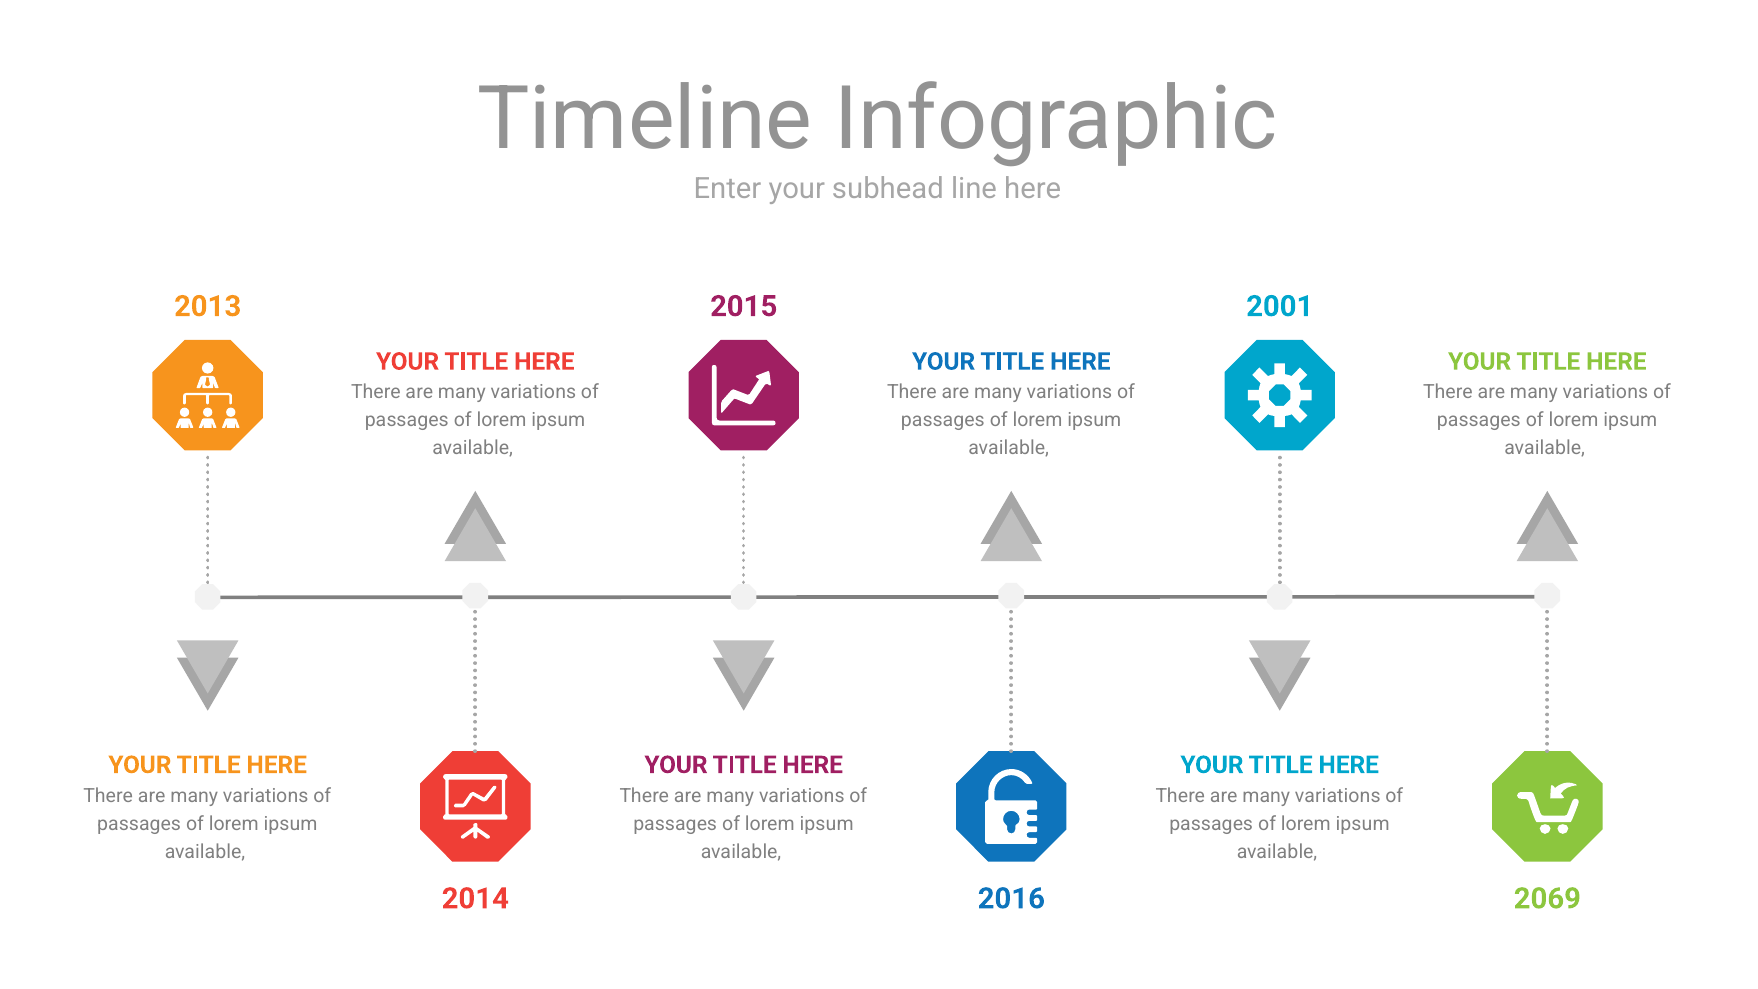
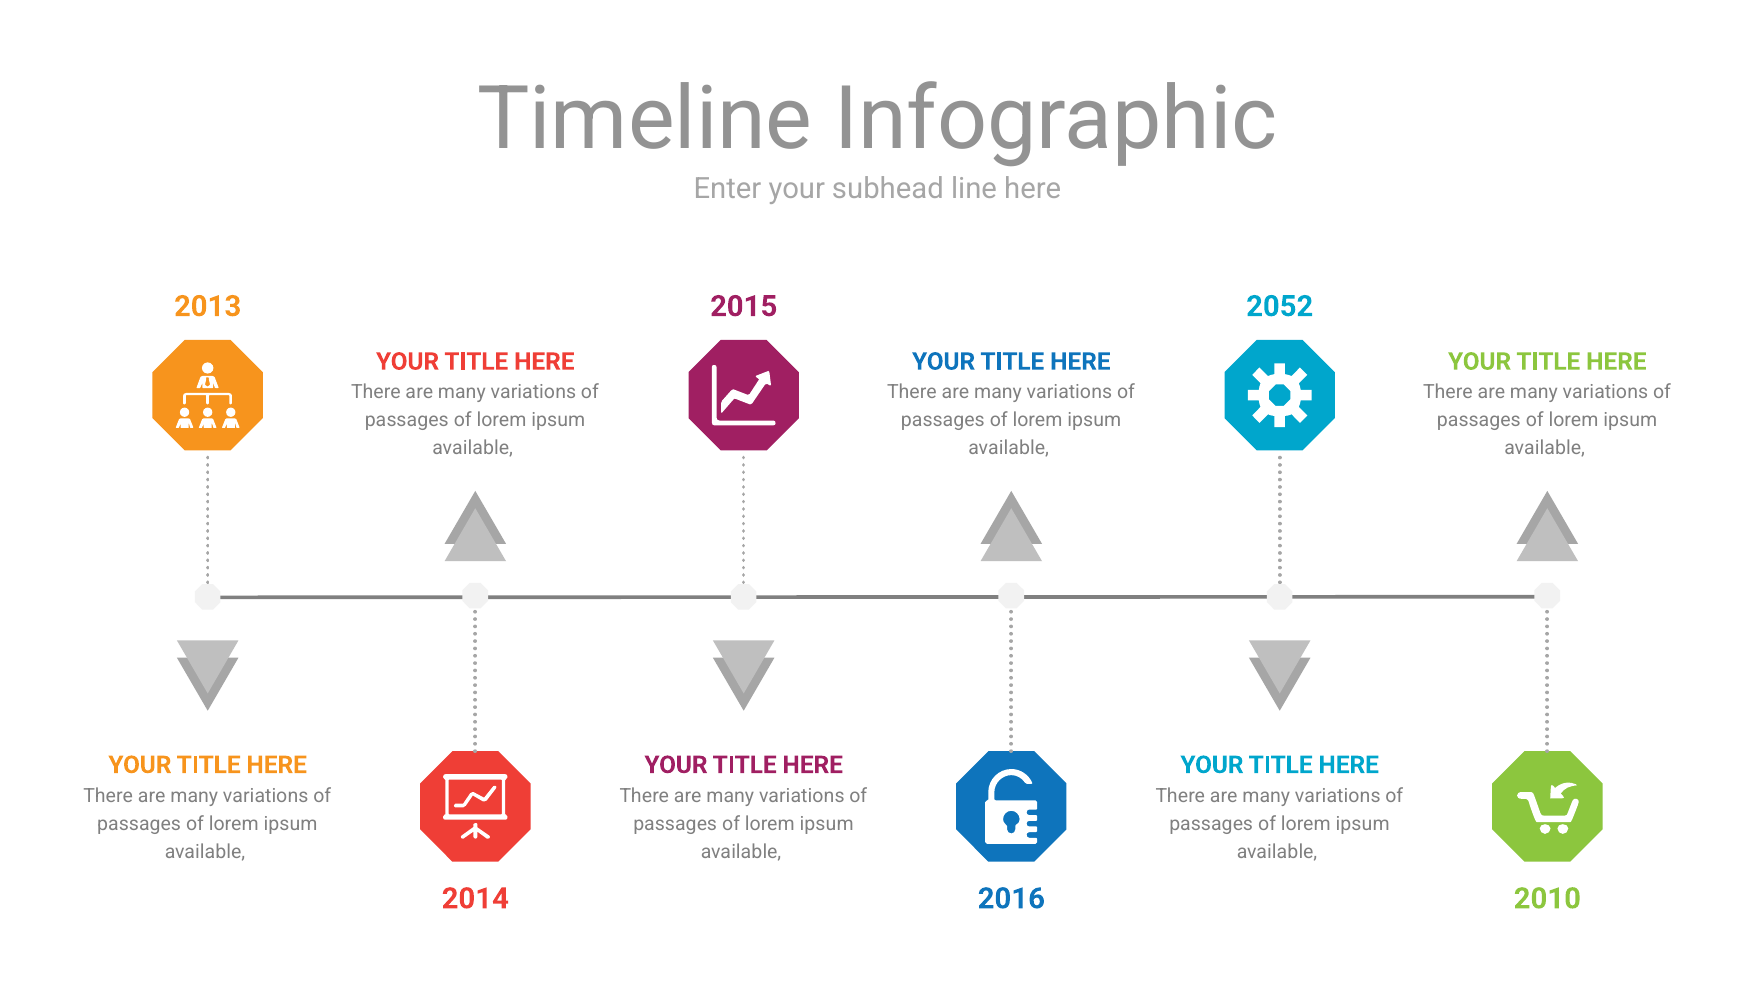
2001: 2001 -> 2052 (1280, 306)
2069: 2069 -> 2010 (1547, 899)
